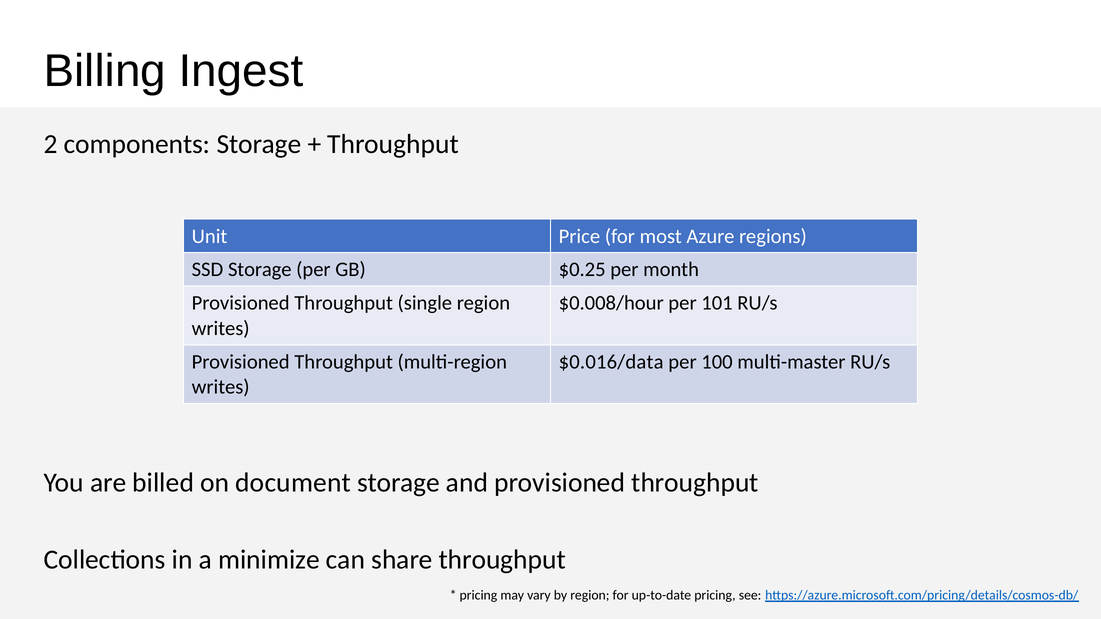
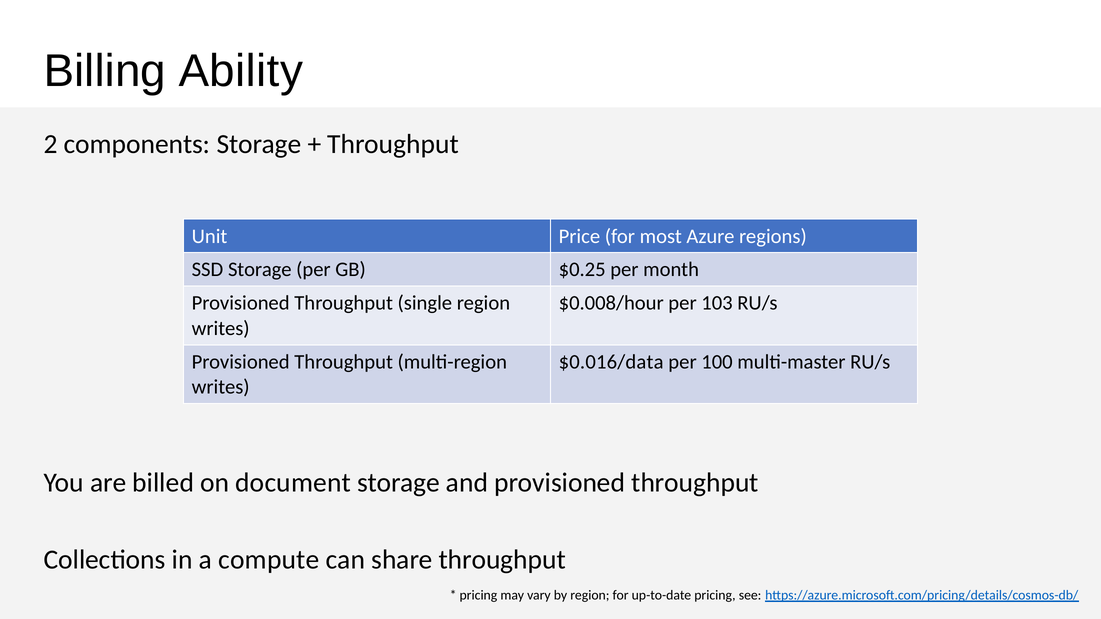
Ingest: Ingest -> Ability (241, 71)
101: 101 -> 103 (717, 303)
minimize: minimize -> compute (269, 560)
